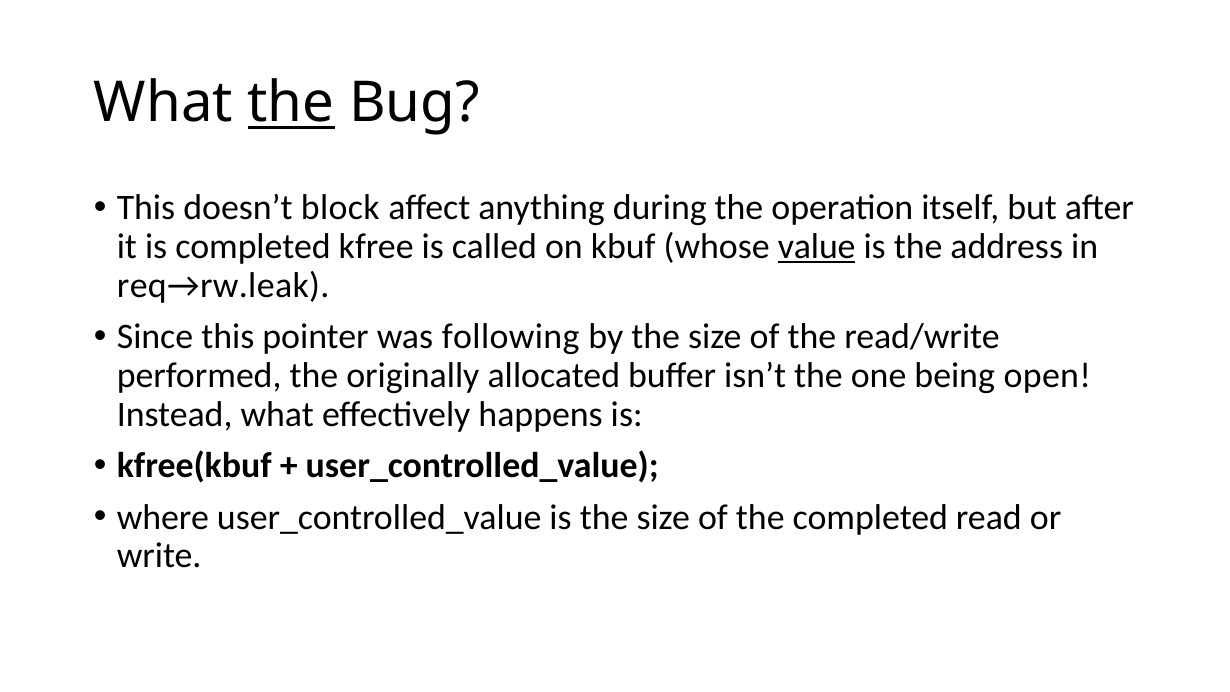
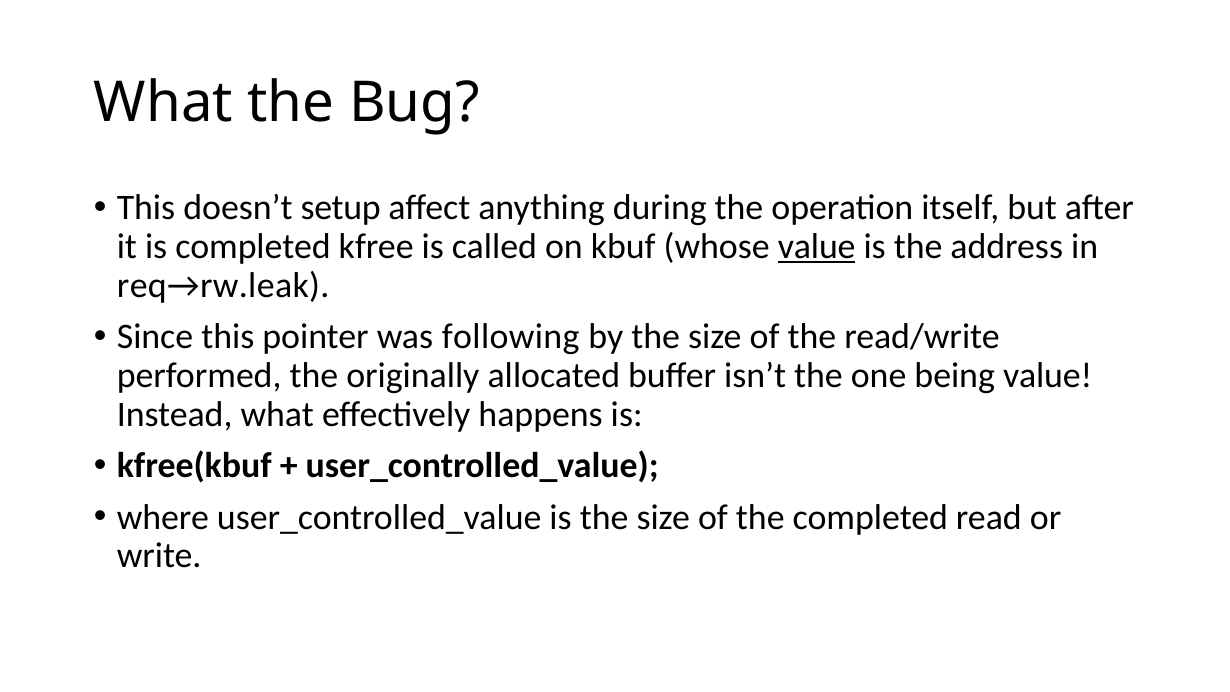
the underline: present -> none (291, 103)
block: block -> setup (341, 208)
being open: open -> value (1048, 375)
